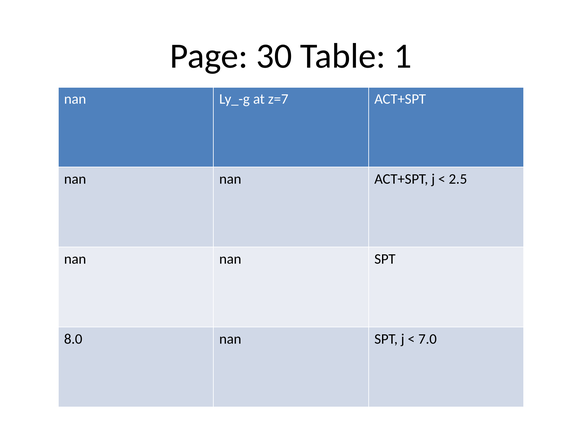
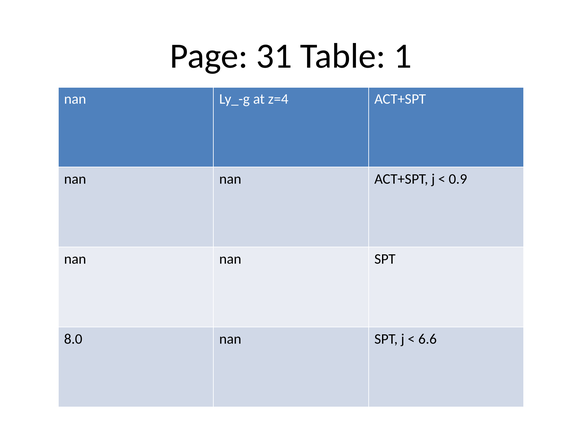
30: 30 -> 31 (274, 56)
z=7: z=7 -> z=4 (278, 99)
2.5: 2.5 -> 0.9 (458, 179)
7.0: 7.0 -> 6.6 (428, 339)
